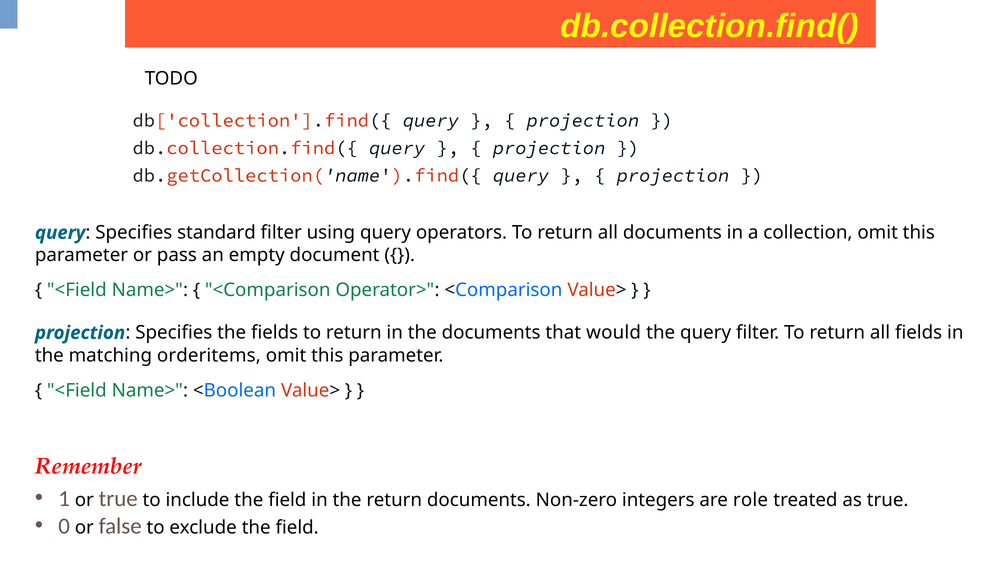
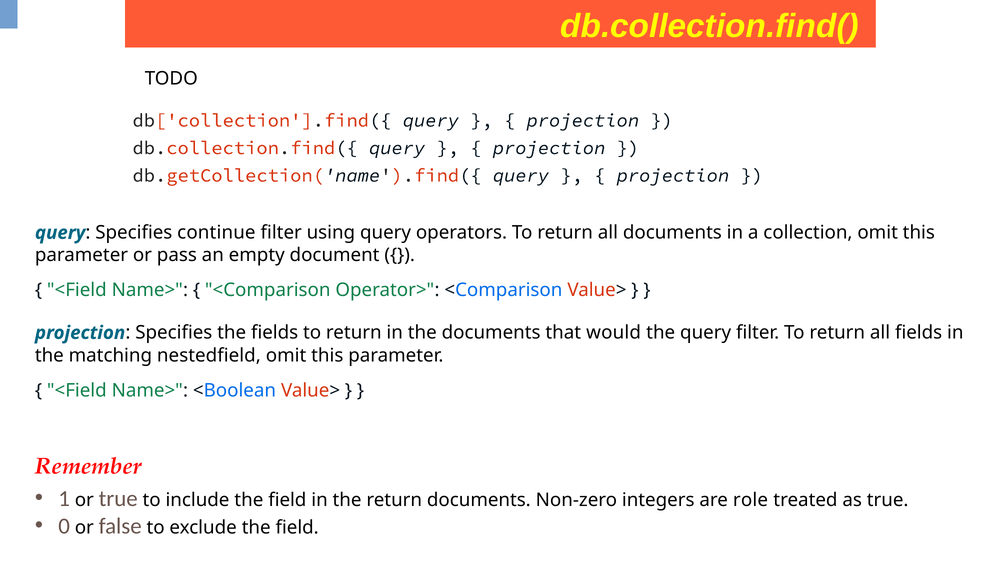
standard: standard -> continue (216, 233)
orderitems: orderitems -> nestedfield (209, 355)
